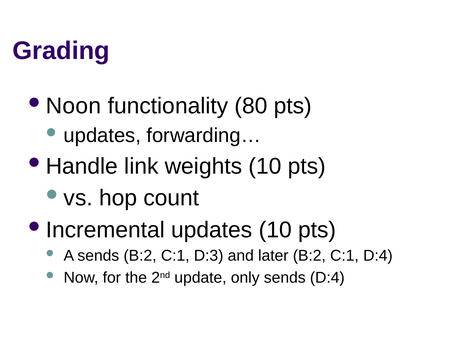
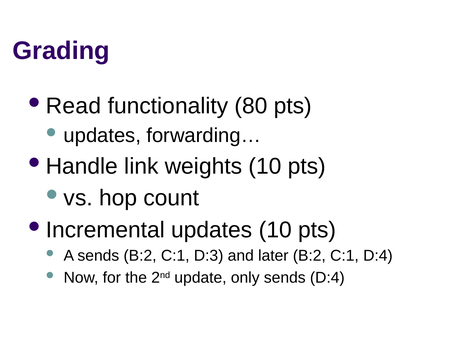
Noon: Noon -> Read (74, 106)
